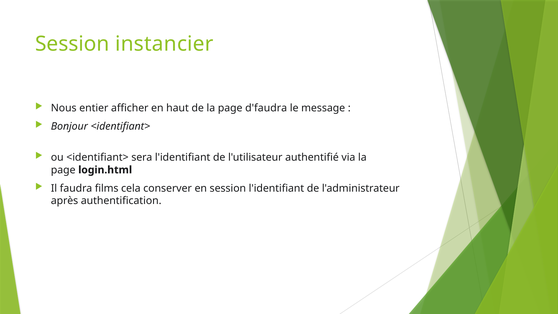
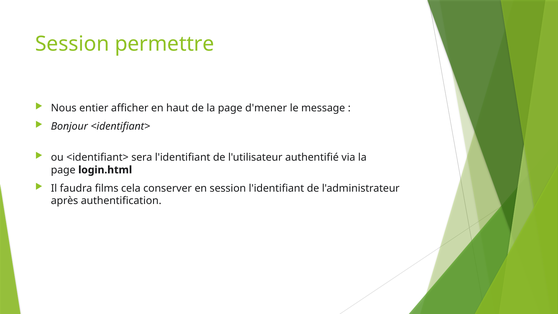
instancier: instancier -> permettre (165, 44)
d'faudra: d'faudra -> d'mener (266, 108)
